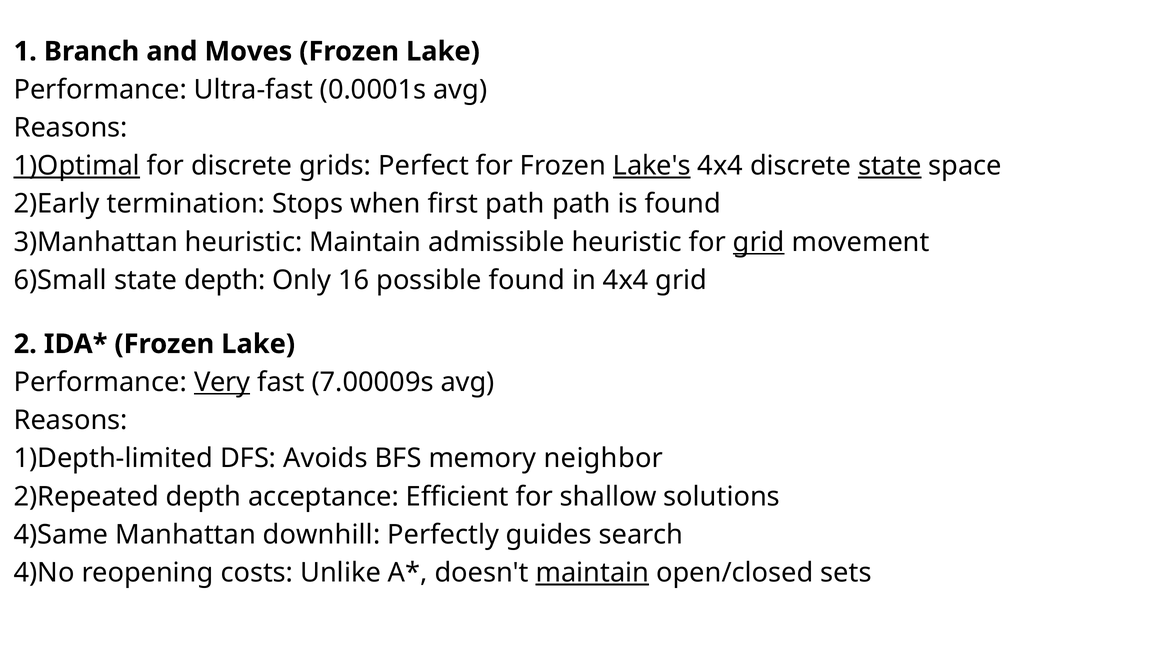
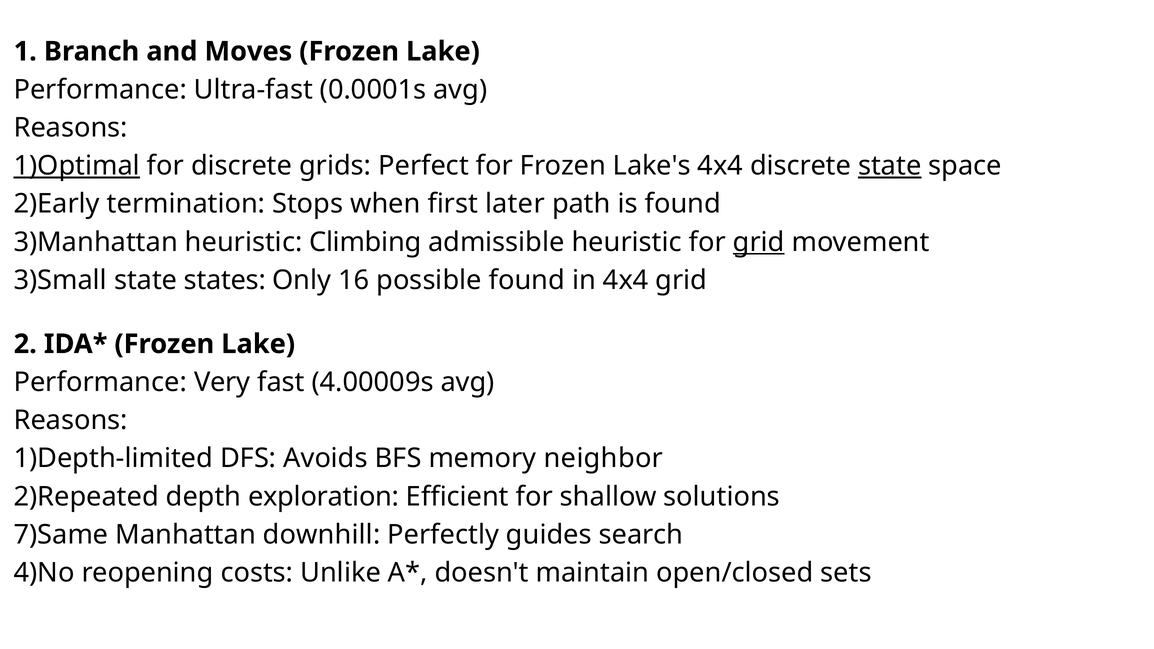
Lake's underline: present -> none (652, 166)
first path: path -> later (515, 204)
heuristic Maintain: Maintain -> Climbing (365, 242)
6)Small: 6)Small -> 3)Small (60, 280)
state depth: depth -> states (225, 280)
Very underline: present -> none (222, 382)
7.00009s: 7.00009s -> 4.00009s (373, 382)
acceptance: acceptance -> exploration (324, 497)
4)Same: 4)Same -> 7)Same (61, 535)
maintain underline: present -> none (592, 573)
